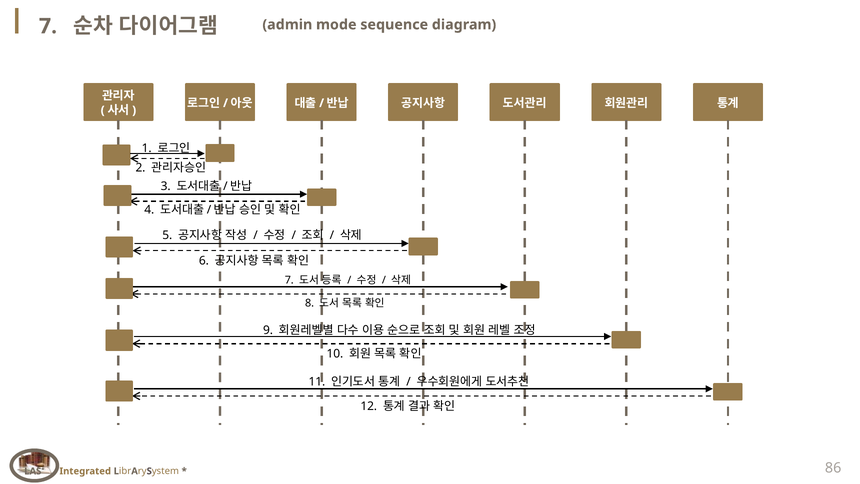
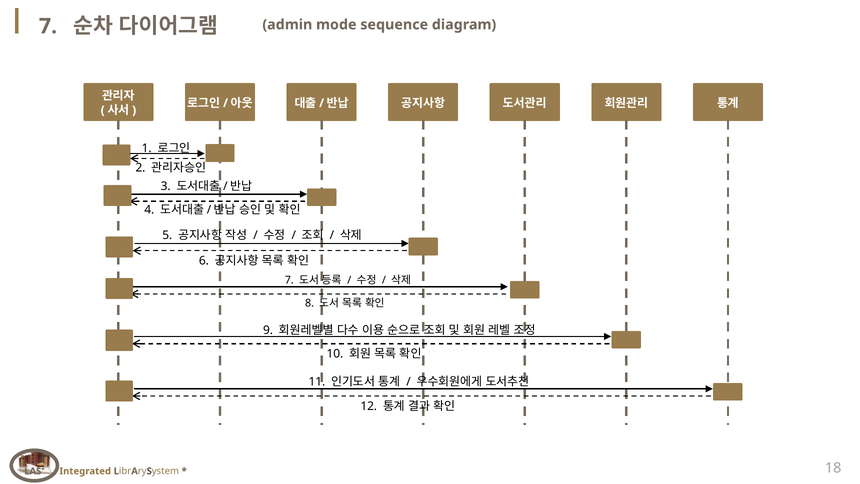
86: 86 -> 18 (833, 468)
